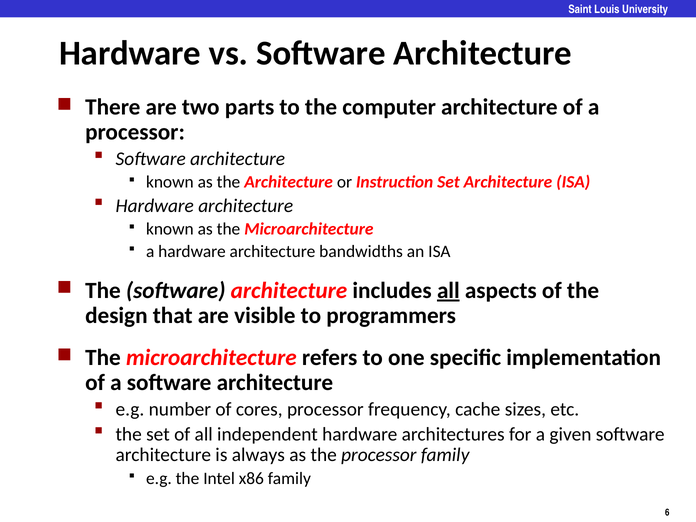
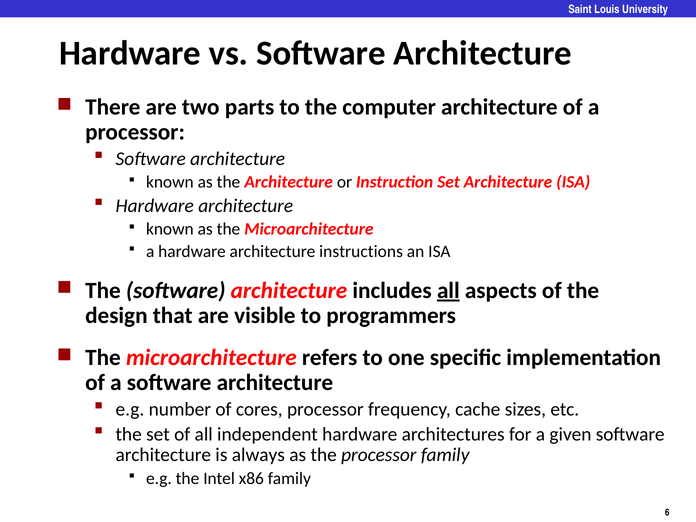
bandwidths: bandwidths -> instructions (361, 252)
